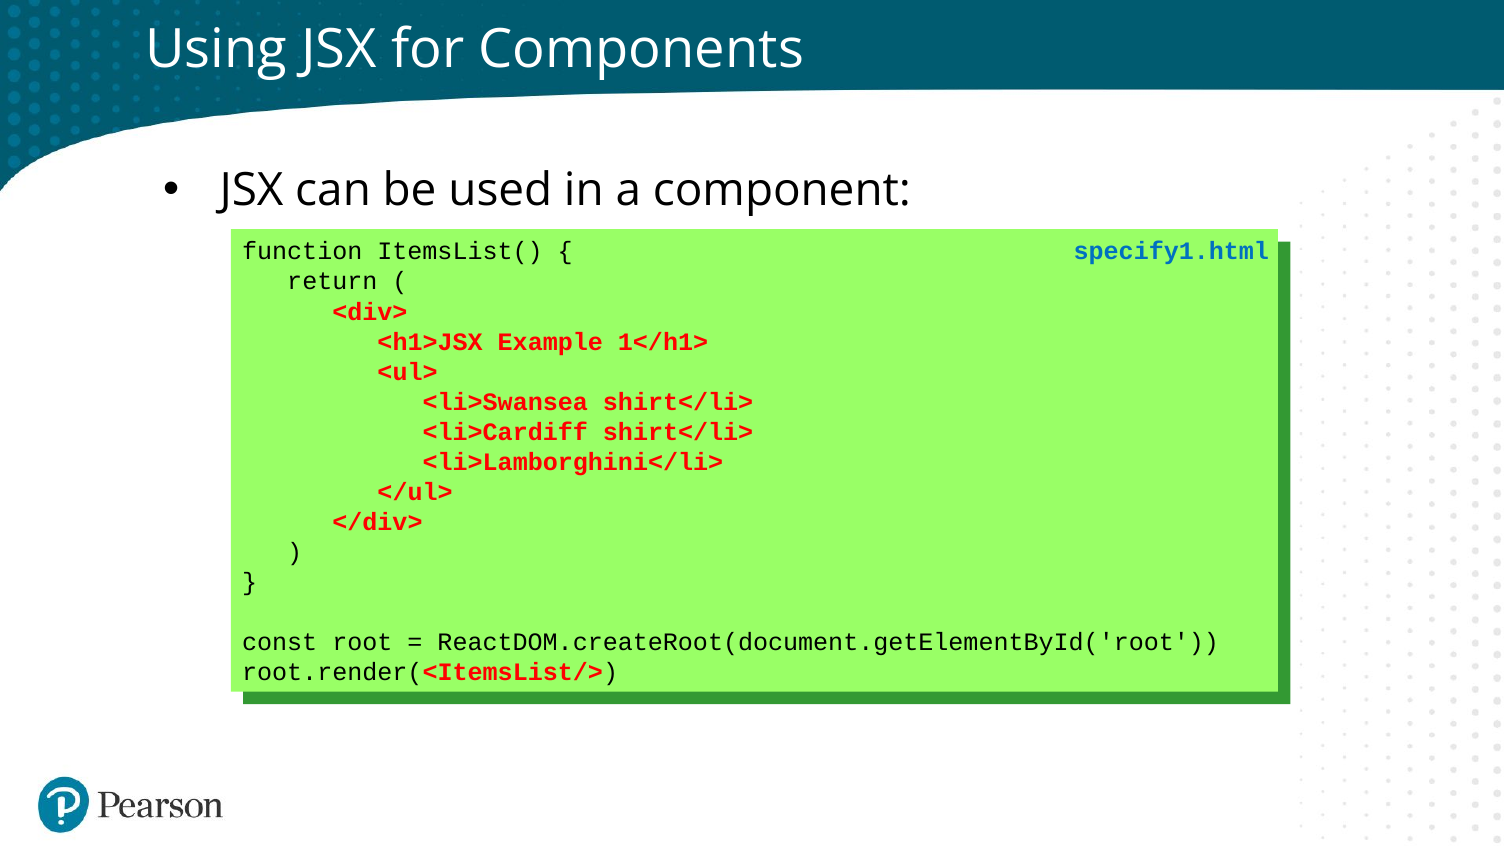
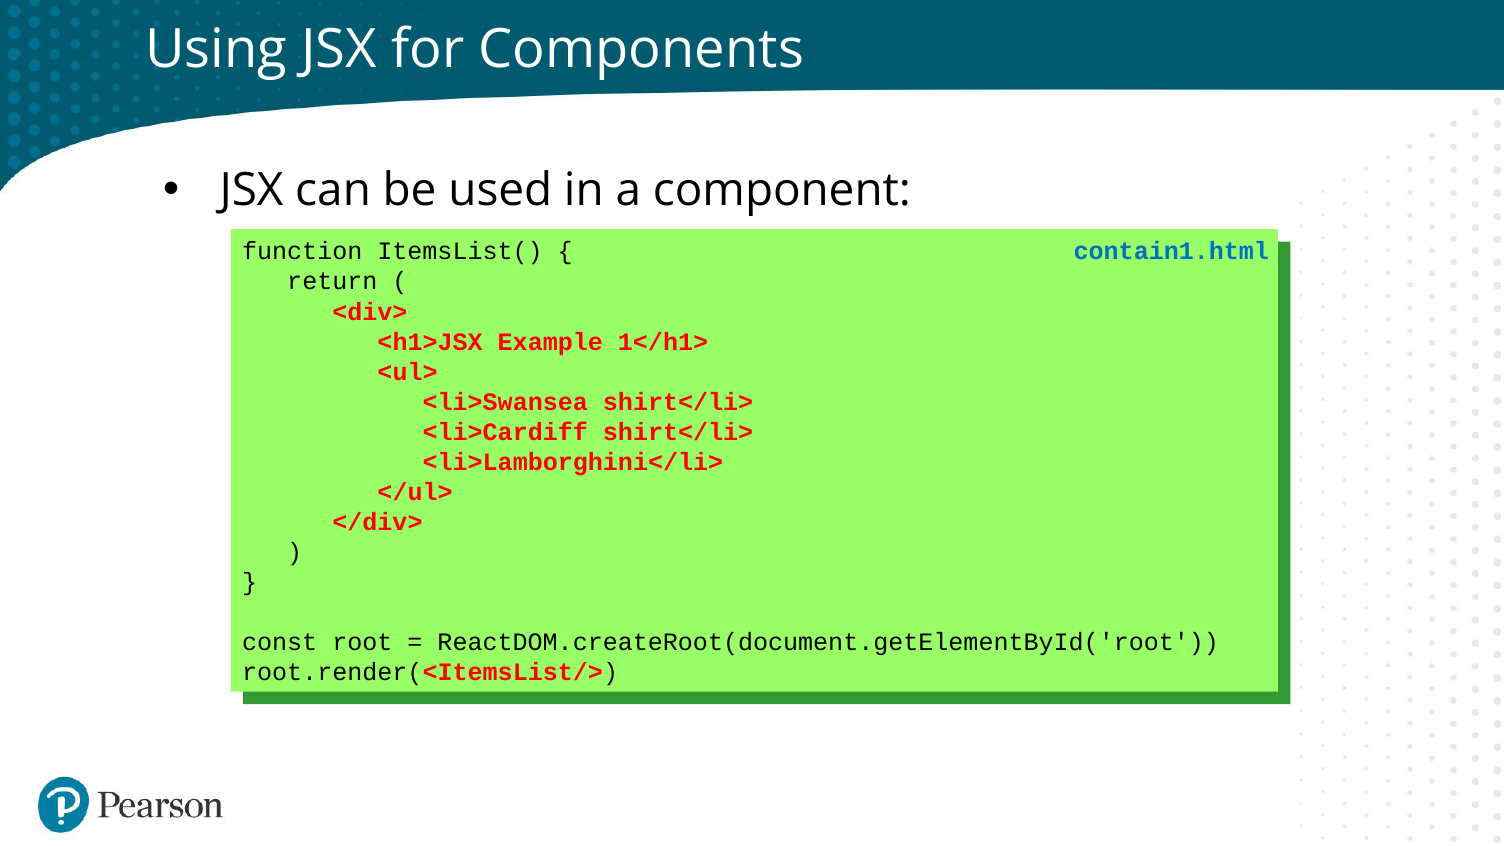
specify1.html: specify1.html -> contain1.html (1171, 251)
